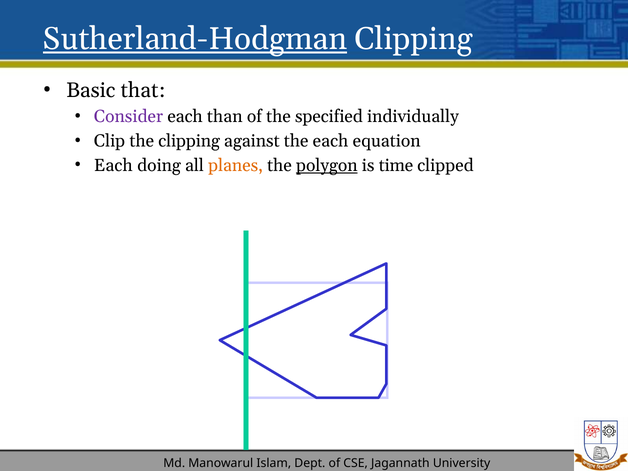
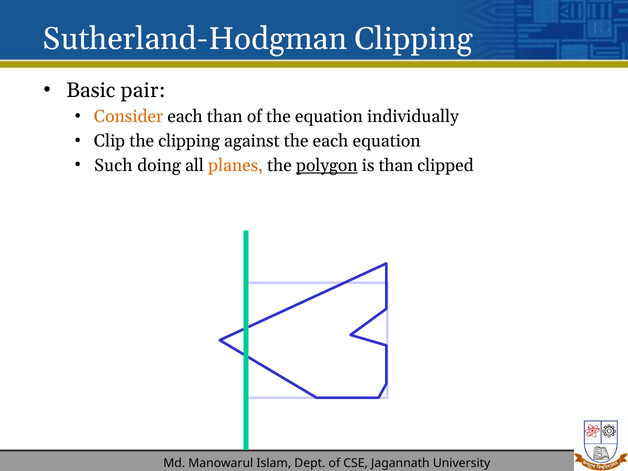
Sutherland-Hodgman underline: present -> none (195, 39)
that: that -> pair (143, 90)
Consider colour: purple -> orange (129, 117)
the specified: specified -> equation (329, 117)
Each: Each -> Such (113, 166)
is time: time -> than (396, 166)
